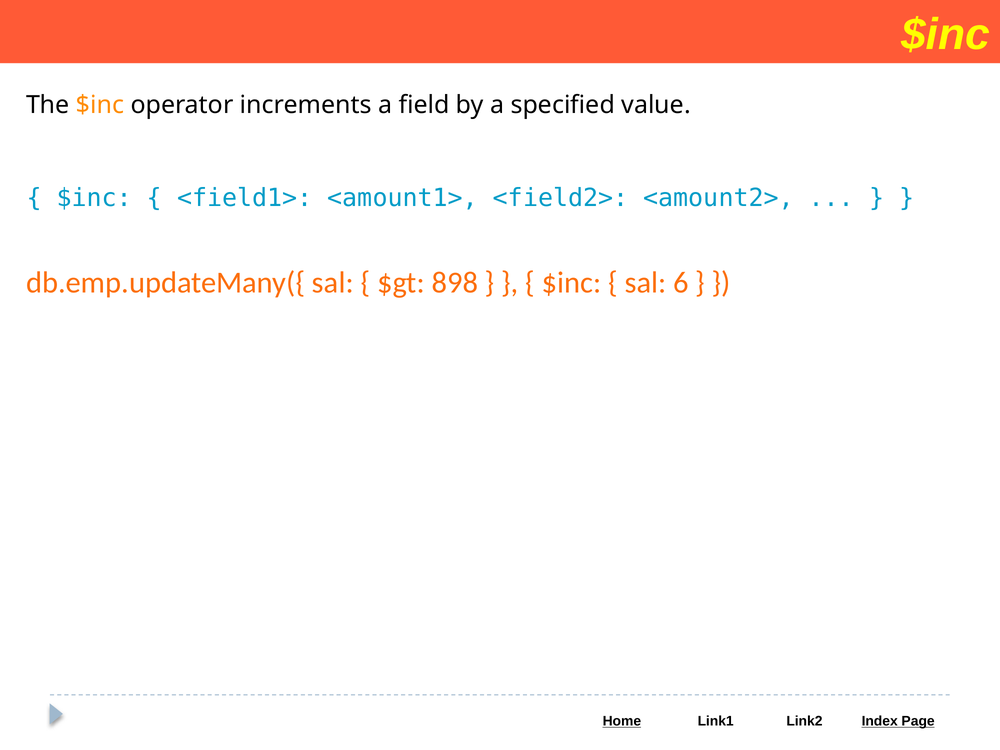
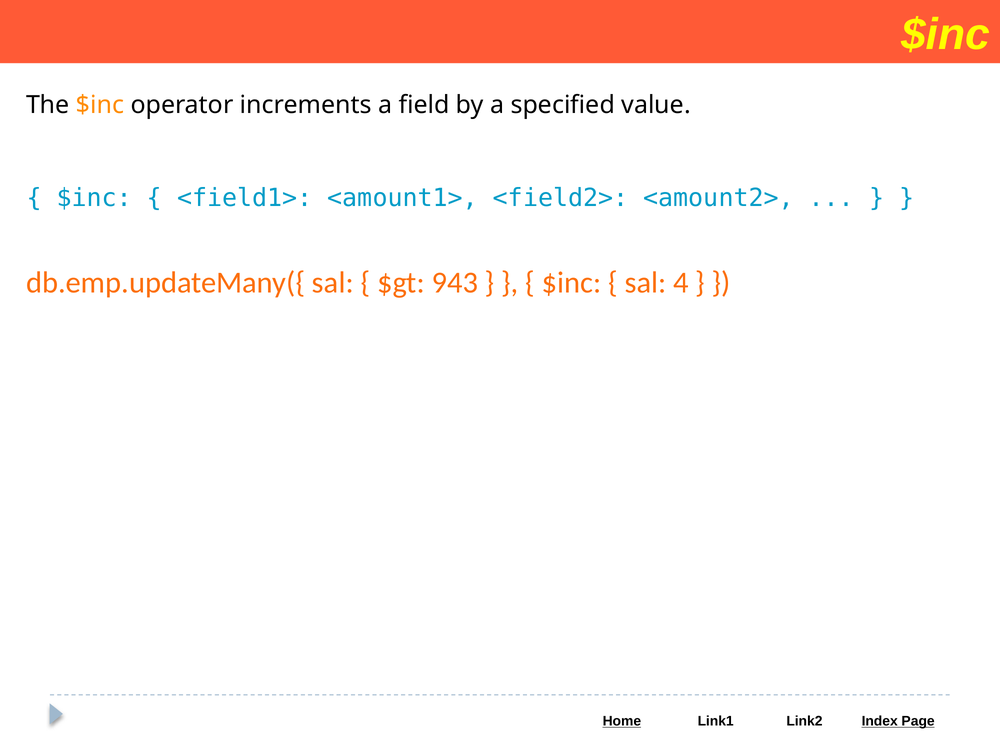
898: 898 -> 943 (455, 283)
6: 6 -> 4 (681, 283)
